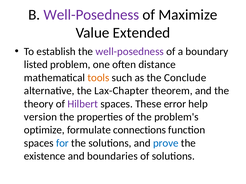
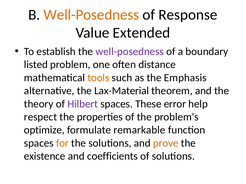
Well-Posedness colour: purple -> orange (91, 15)
Maximize: Maximize -> Response (188, 15)
Conclude: Conclude -> Emphasis (185, 78)
Lax-Chapter: Lax-Chapter -> Lax-Material (122, 91)
version: version -> respect (41, 117)
connections: connections -> remarkable (139, 130)
for colour: blue -> orange (62, 143)
prove colour: blue -> orange (166, 143)
boundaries: boundaries -> coefficients (112, 157)
